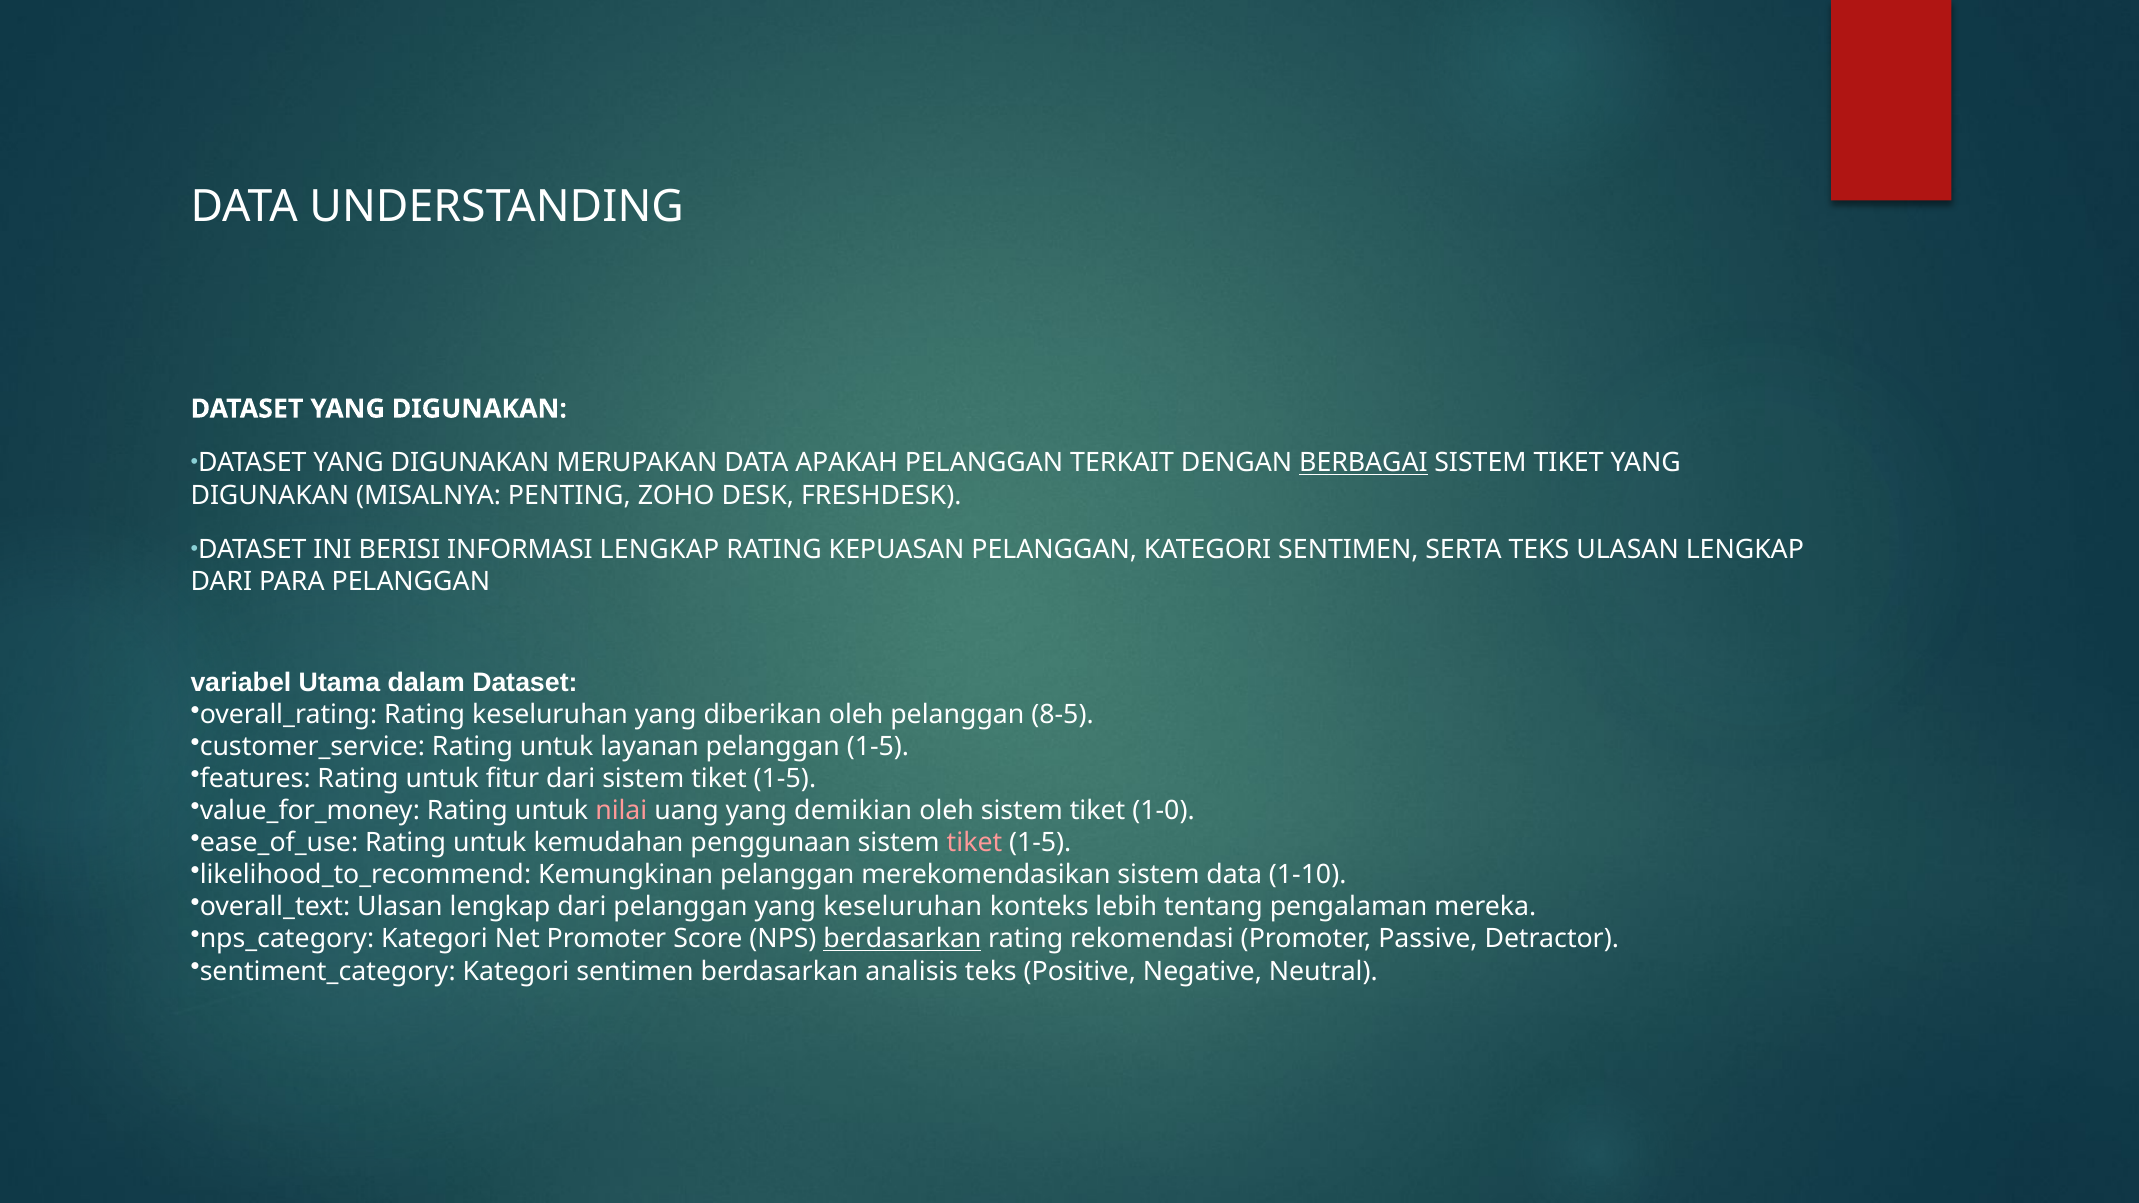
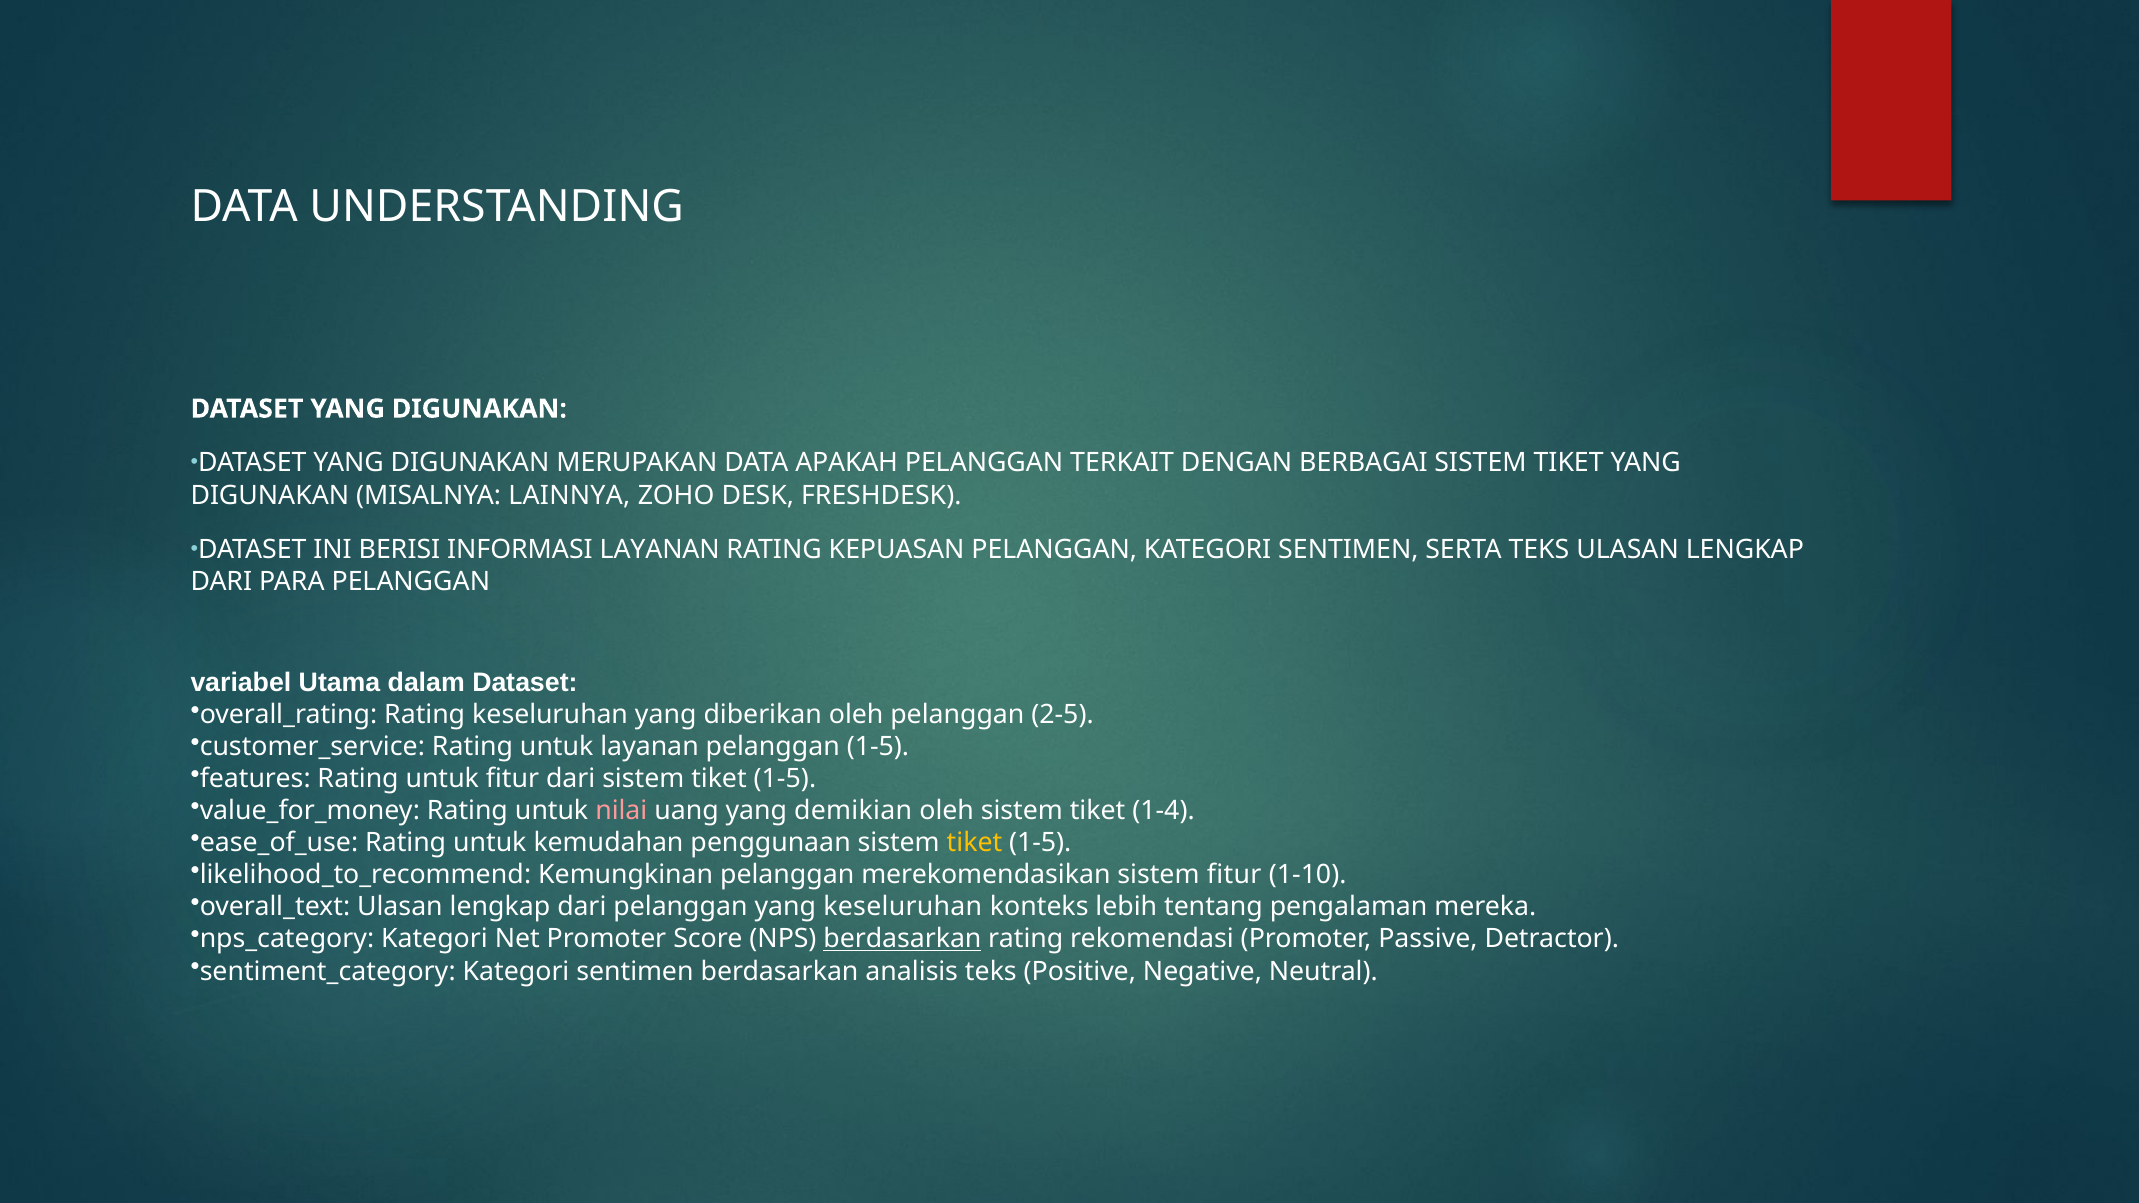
BERBAGAI underline: present -> none (1363, 463)
PENTING: PENTING -> LAINNYA (569, 495)
INFORMASI LENGKAP: LENGKAP -> LAYANAN (660, 550)
8-5: 8-5 -> 2-5 (1063, 715)
1-0: 1-0 -> 1-4 (1163, 811)
tiket colour: pink -> yellow (975, 843)
sistem data: data -> fitur (1234, 875)
